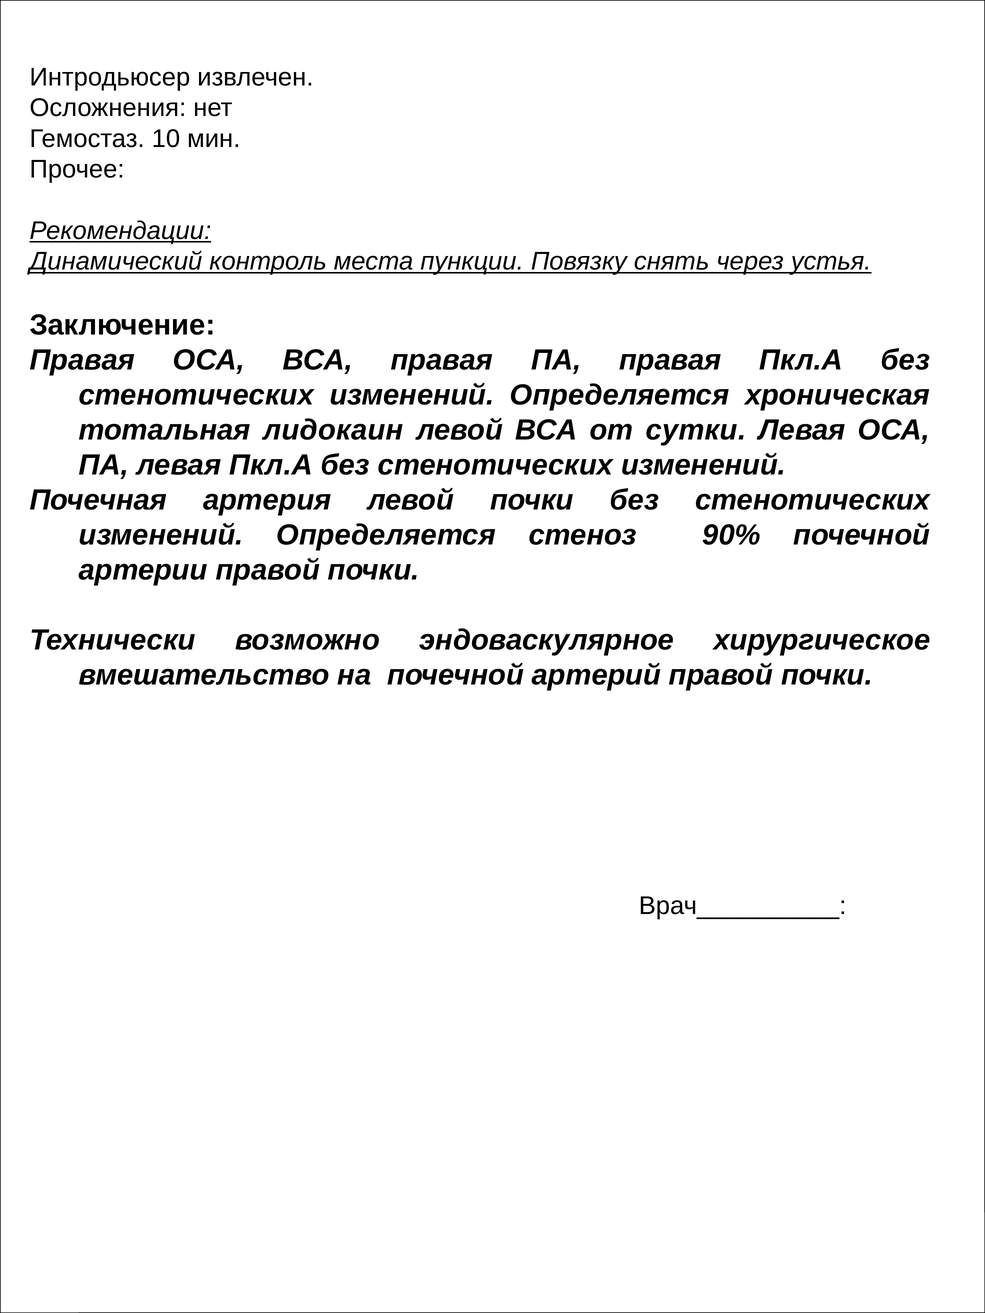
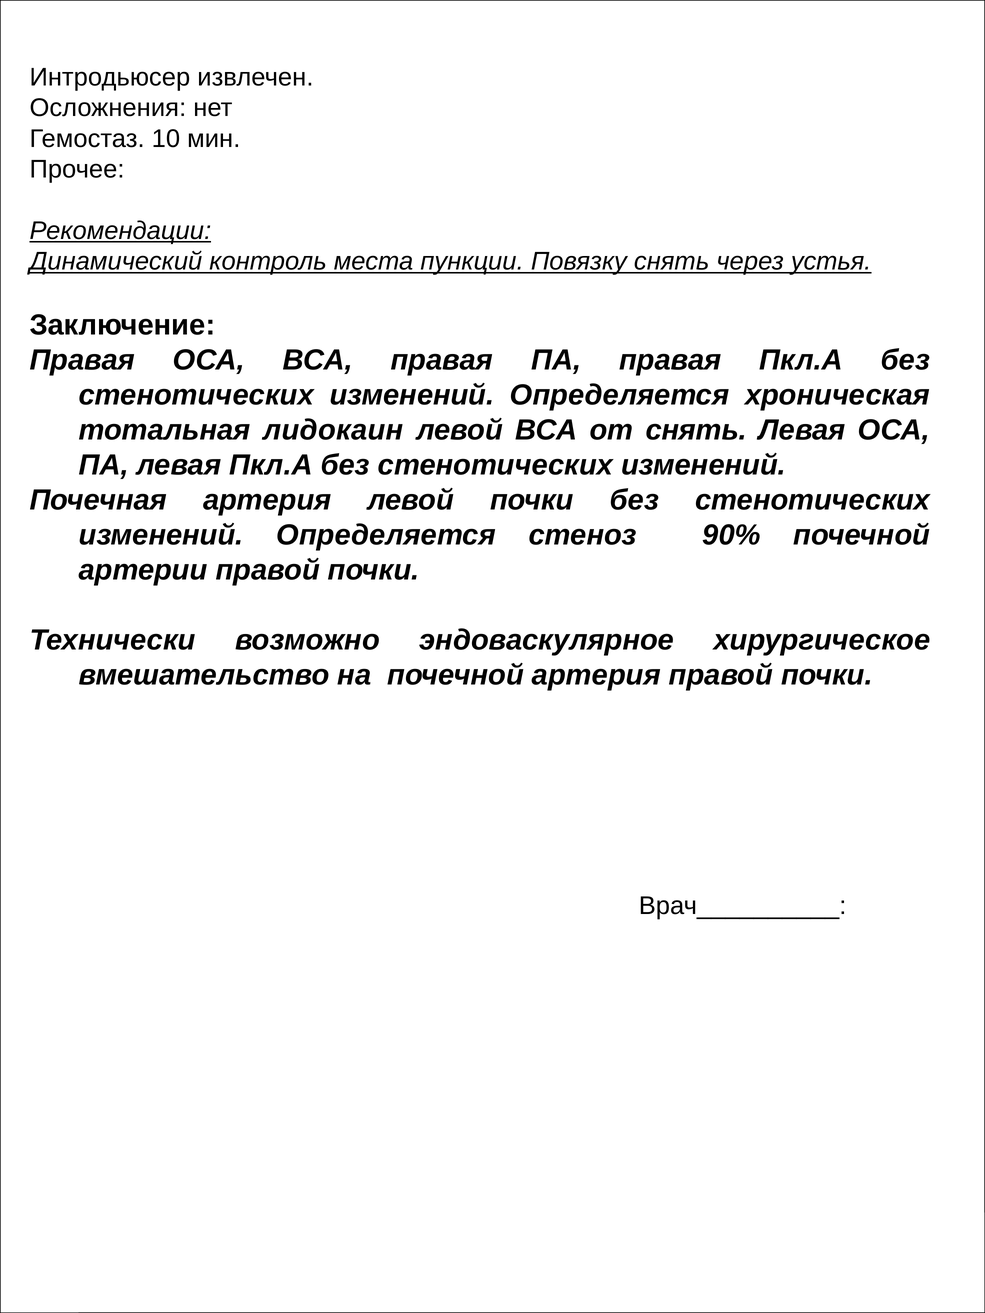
от сутки: сутки -> снять (696, 430)
почечной артерий: артерий -> артерия (596, 675)
